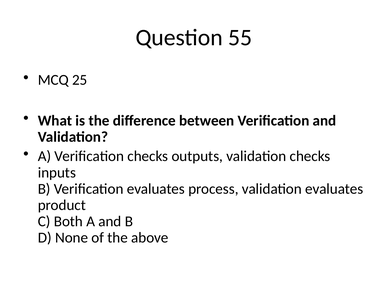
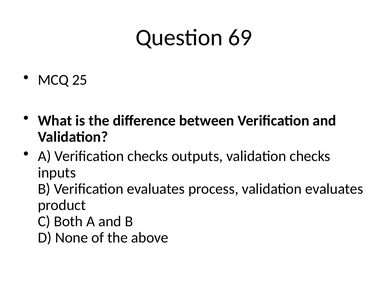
55: 55 -> 69 (240, 38)
